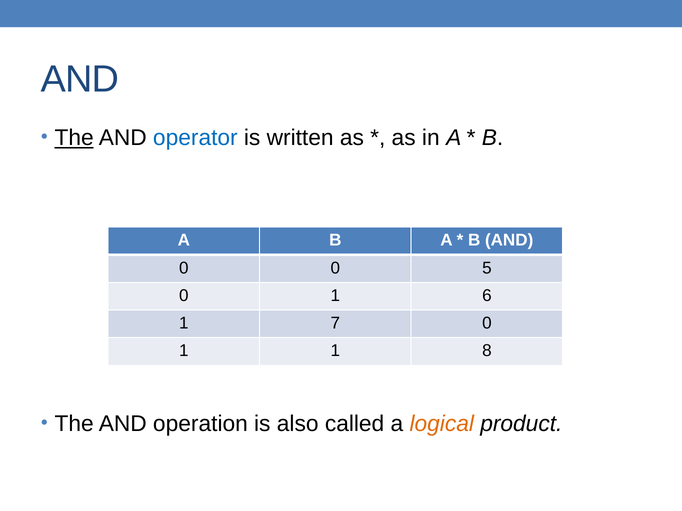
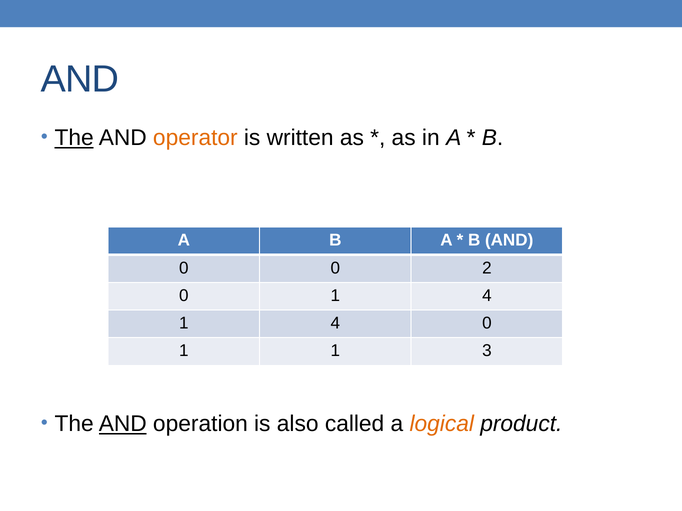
operator colour: blue -> orange (195, 138)
5: 5 -> 2 (487, 268)
0 1 6: 6 -> 4 (487, 296)
7: 7 -> 4 (335, 324)
8: 8 -> 3 (487, 351)
AND underline: none -> present (123, 424)
